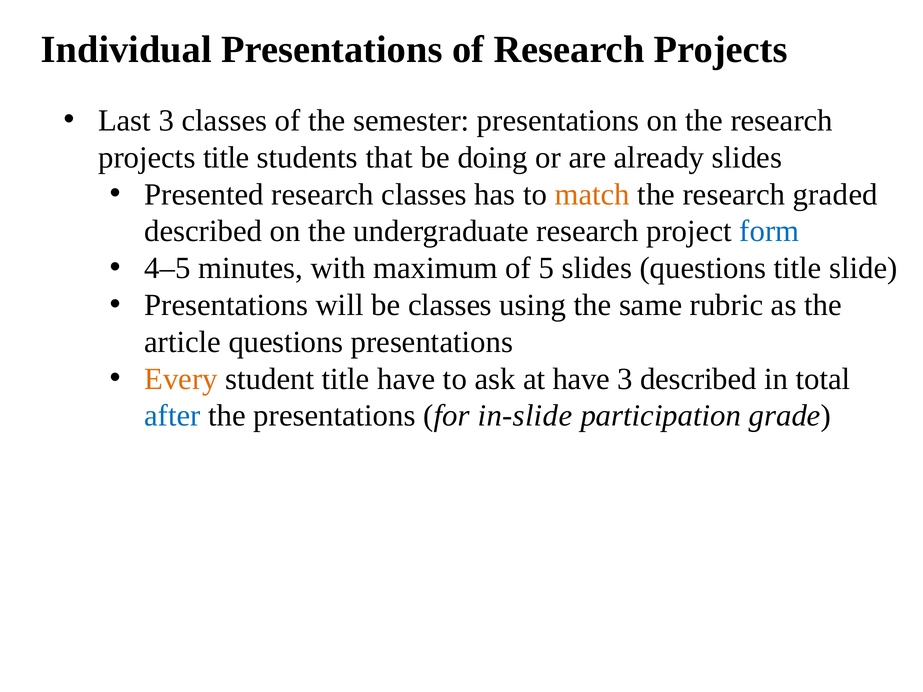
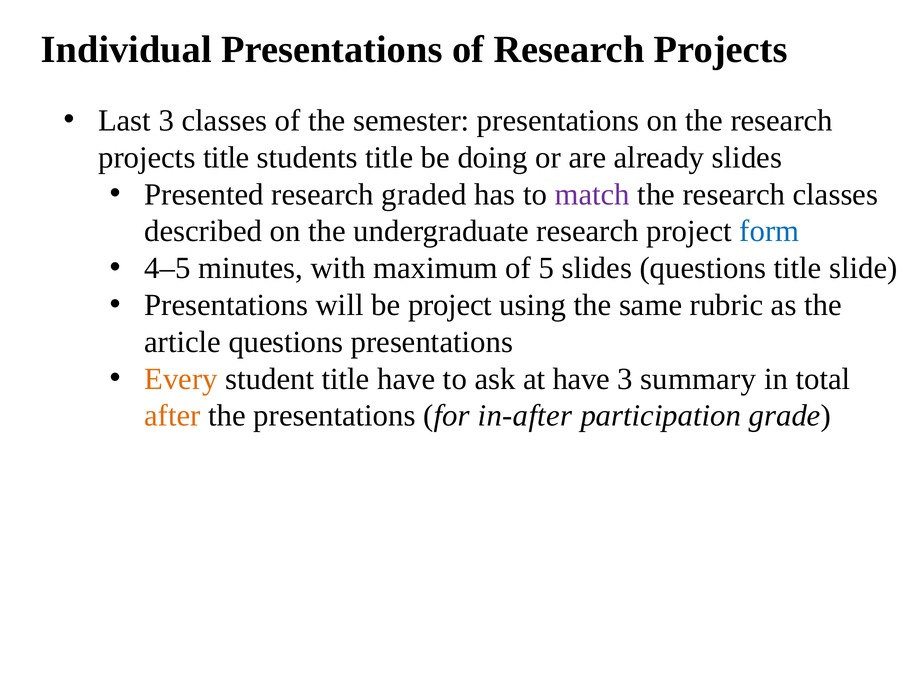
students that: that -> title (389, 158)
research classes: classes -> graded (424, 194)
match colour: orange -> purple (592, 194)
research graded: graded -> classes (835, 194)
be classes: classes -> project (450, 305)
3 described: described -> summary (698, 379)
after colour: blue -> orange (172, 416)
in-slide: in-slide -> in-after (525, 416)
